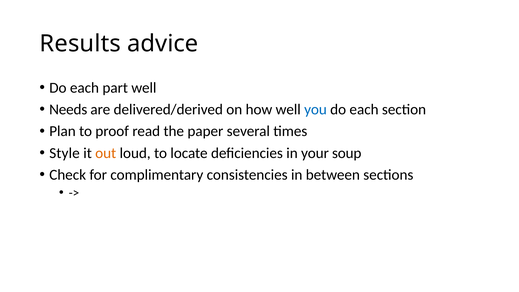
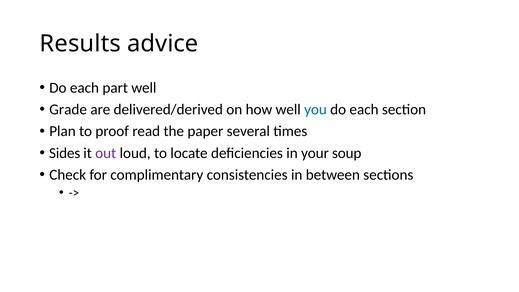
Needs: Needs -> Grade (68, 110)
Style: Style -> Sides (65, 153)
out colour: orange -> purple (106, 153)
